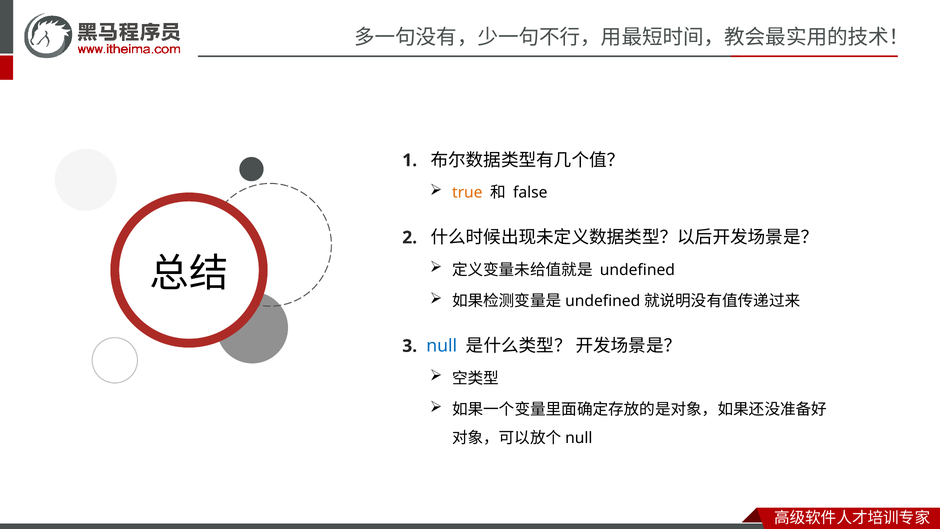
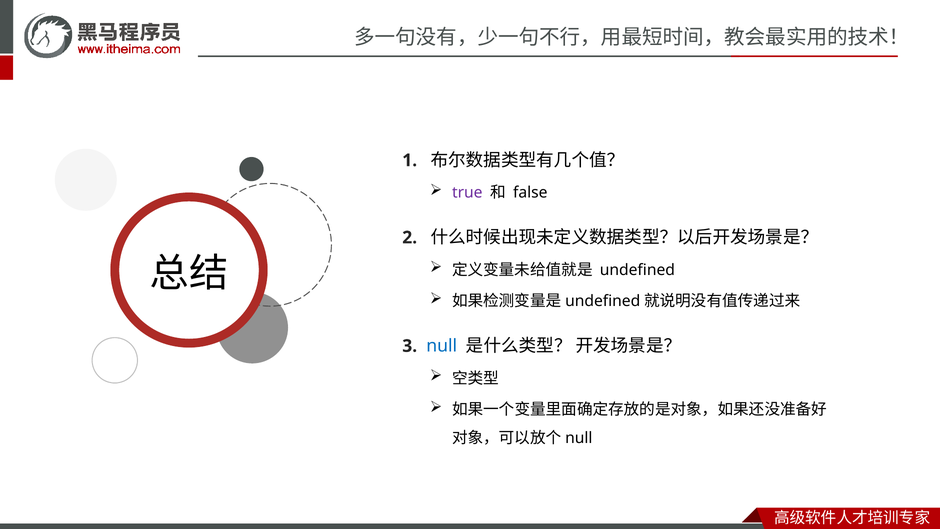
true colour: orange -> purple (467, 193)
